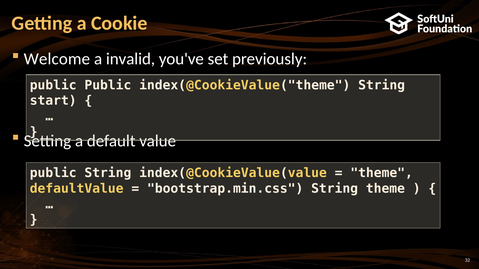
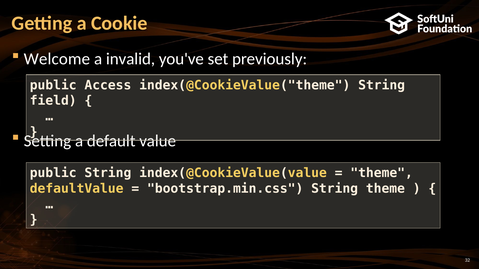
public Public: Public -> Access (108, 85)
start: start -> field (53, 101)
